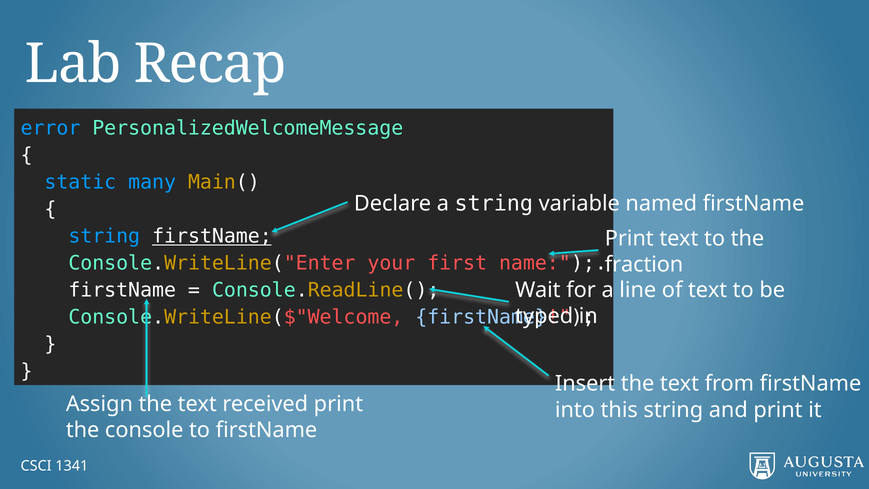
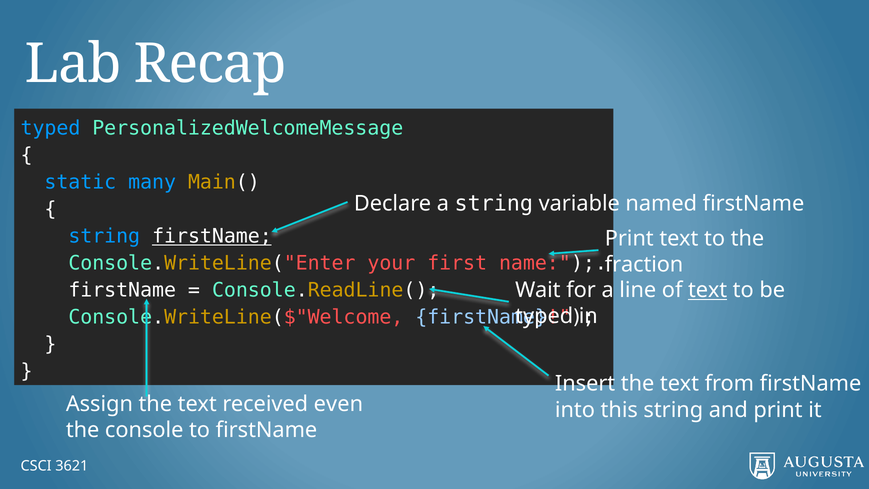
error: error -> typed (50, 128)
text underline: none -> present (708, 290)
received print: print -> even (338, 404)
1341: 1341 -> 3621 (72, 466)
